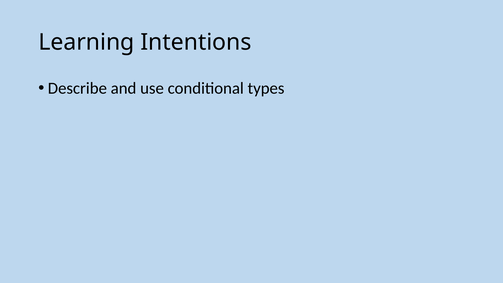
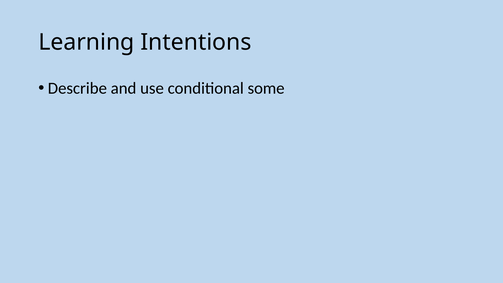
types: types -> some (266, 88)
